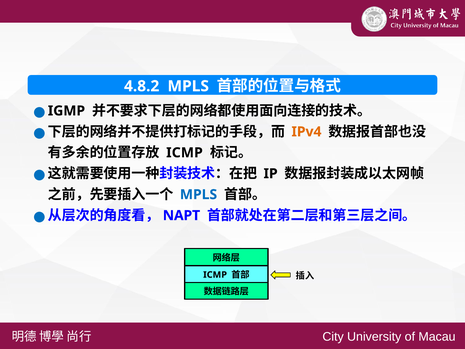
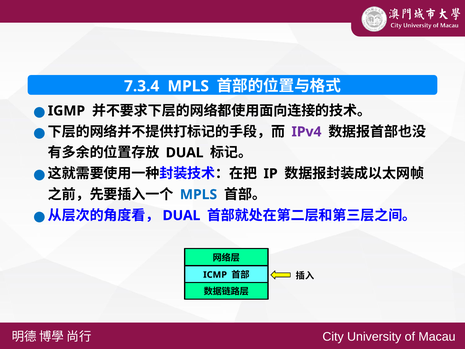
4.8.2: 4.8.2 -> 7.3.4 (142, 86)
IPv4 colour: orange -> purple (306, 132)
ICMP: ICMP -> DUAL (185, 153)
NAPT: NAPT -> DUAL (181, 215)
